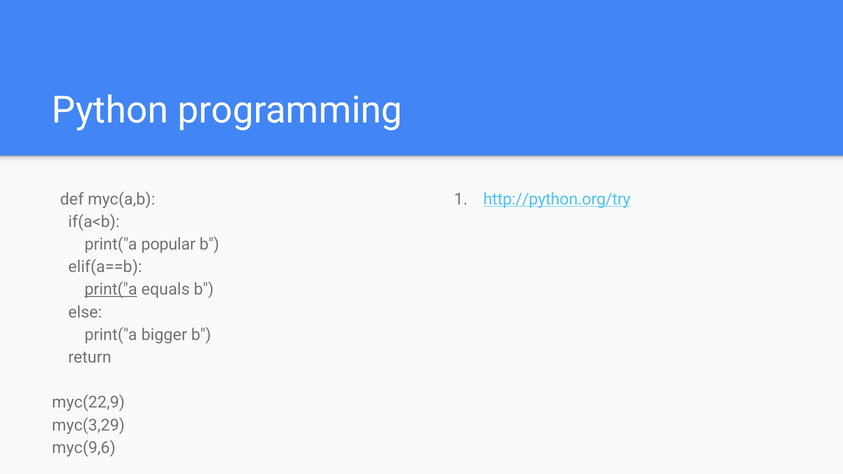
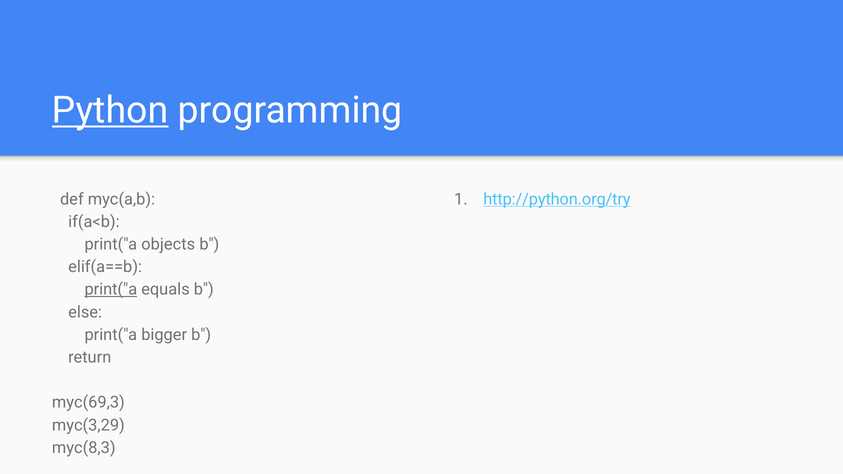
Python underline: none -> present (110, 111)
popular: popular -> objects (168, 244)
myc(22,9: myc(22,9 -> myc(69,3 (88, 403)
myc(9,6: myc(9,6 -> myc(8,3 (84, 448)
